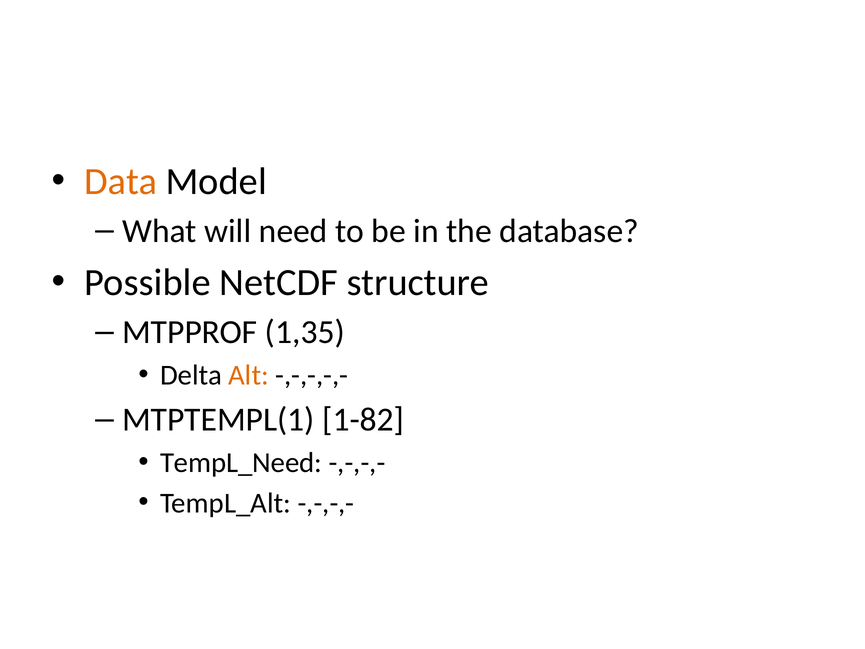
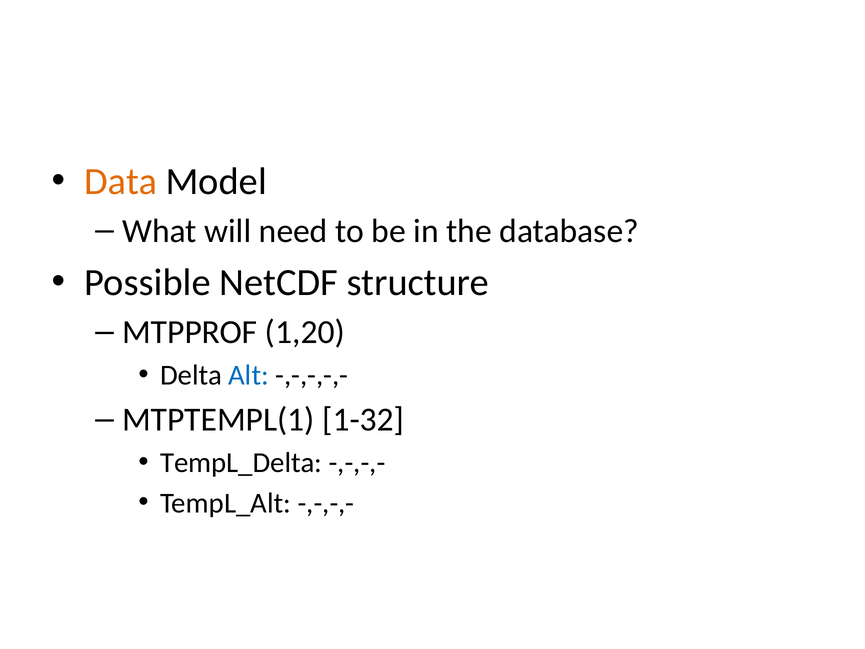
1,35: 1,35 -> 1,20 (305, 332)
Alt colour: orange -> blue (249, 375)
1-82: 1-82 -> 1-32 (363, 420)
TempL_Need: TempL_Need -> TempL_Delta (241, 463)
